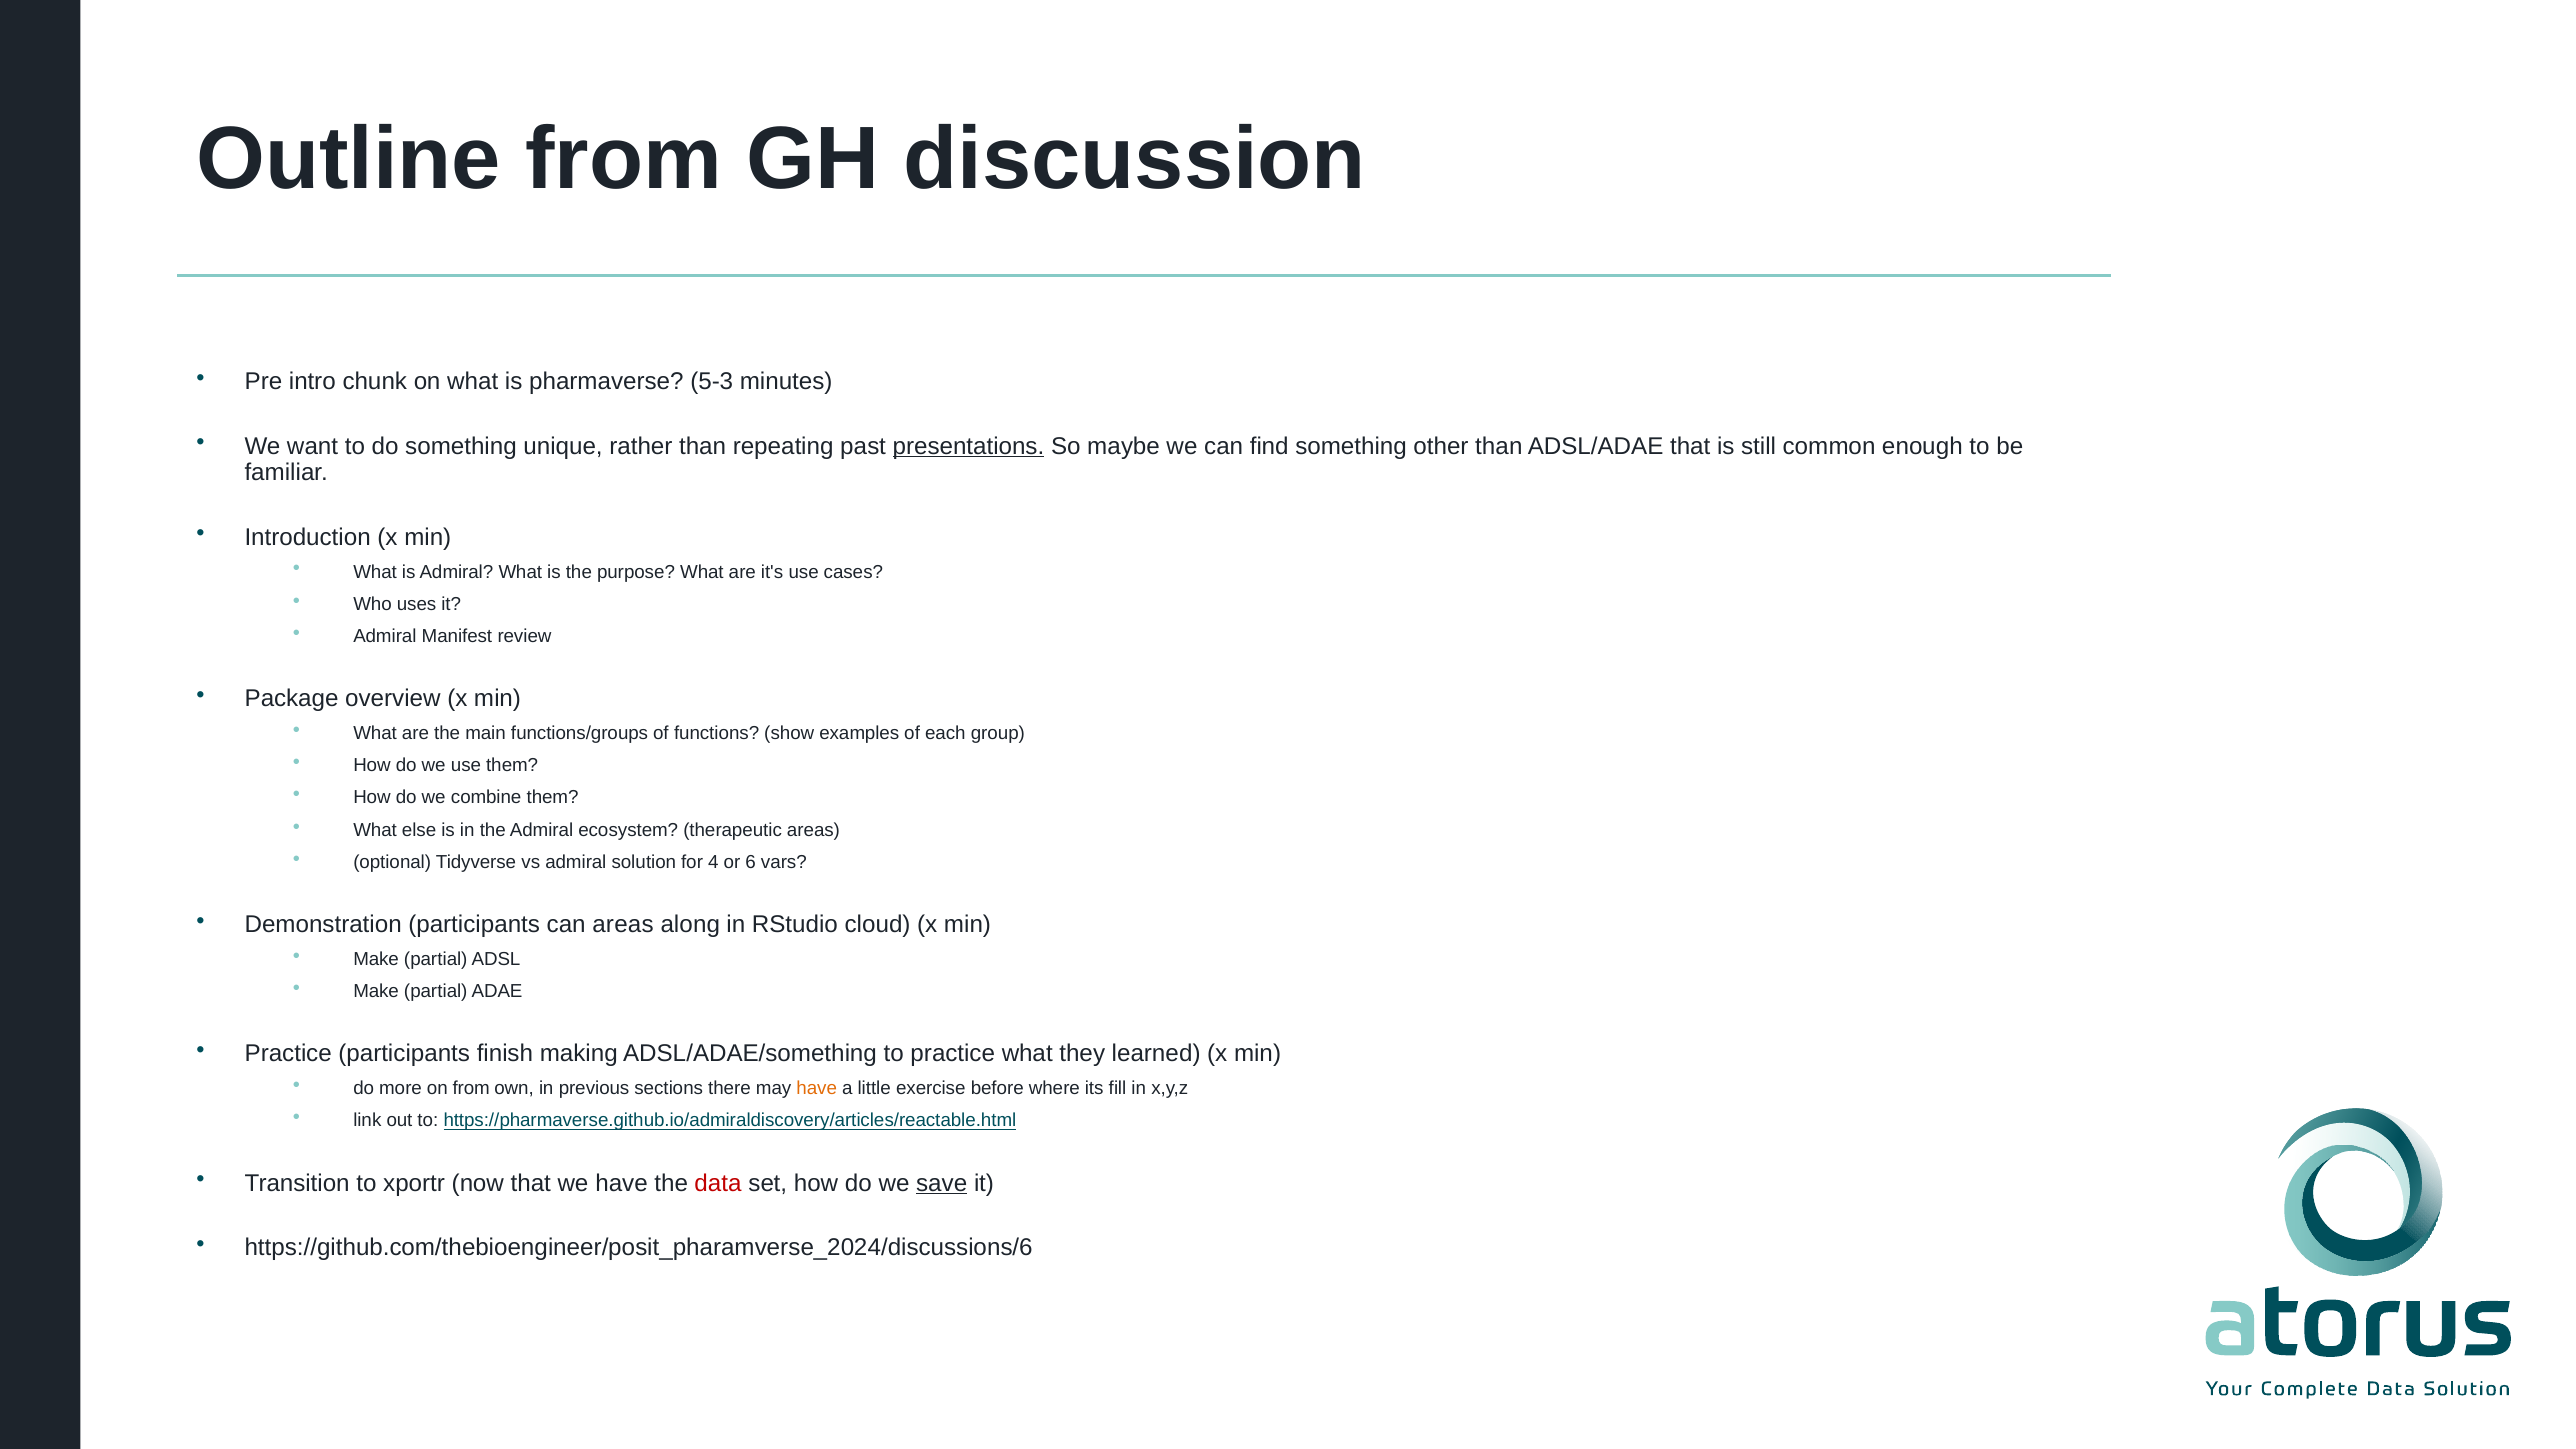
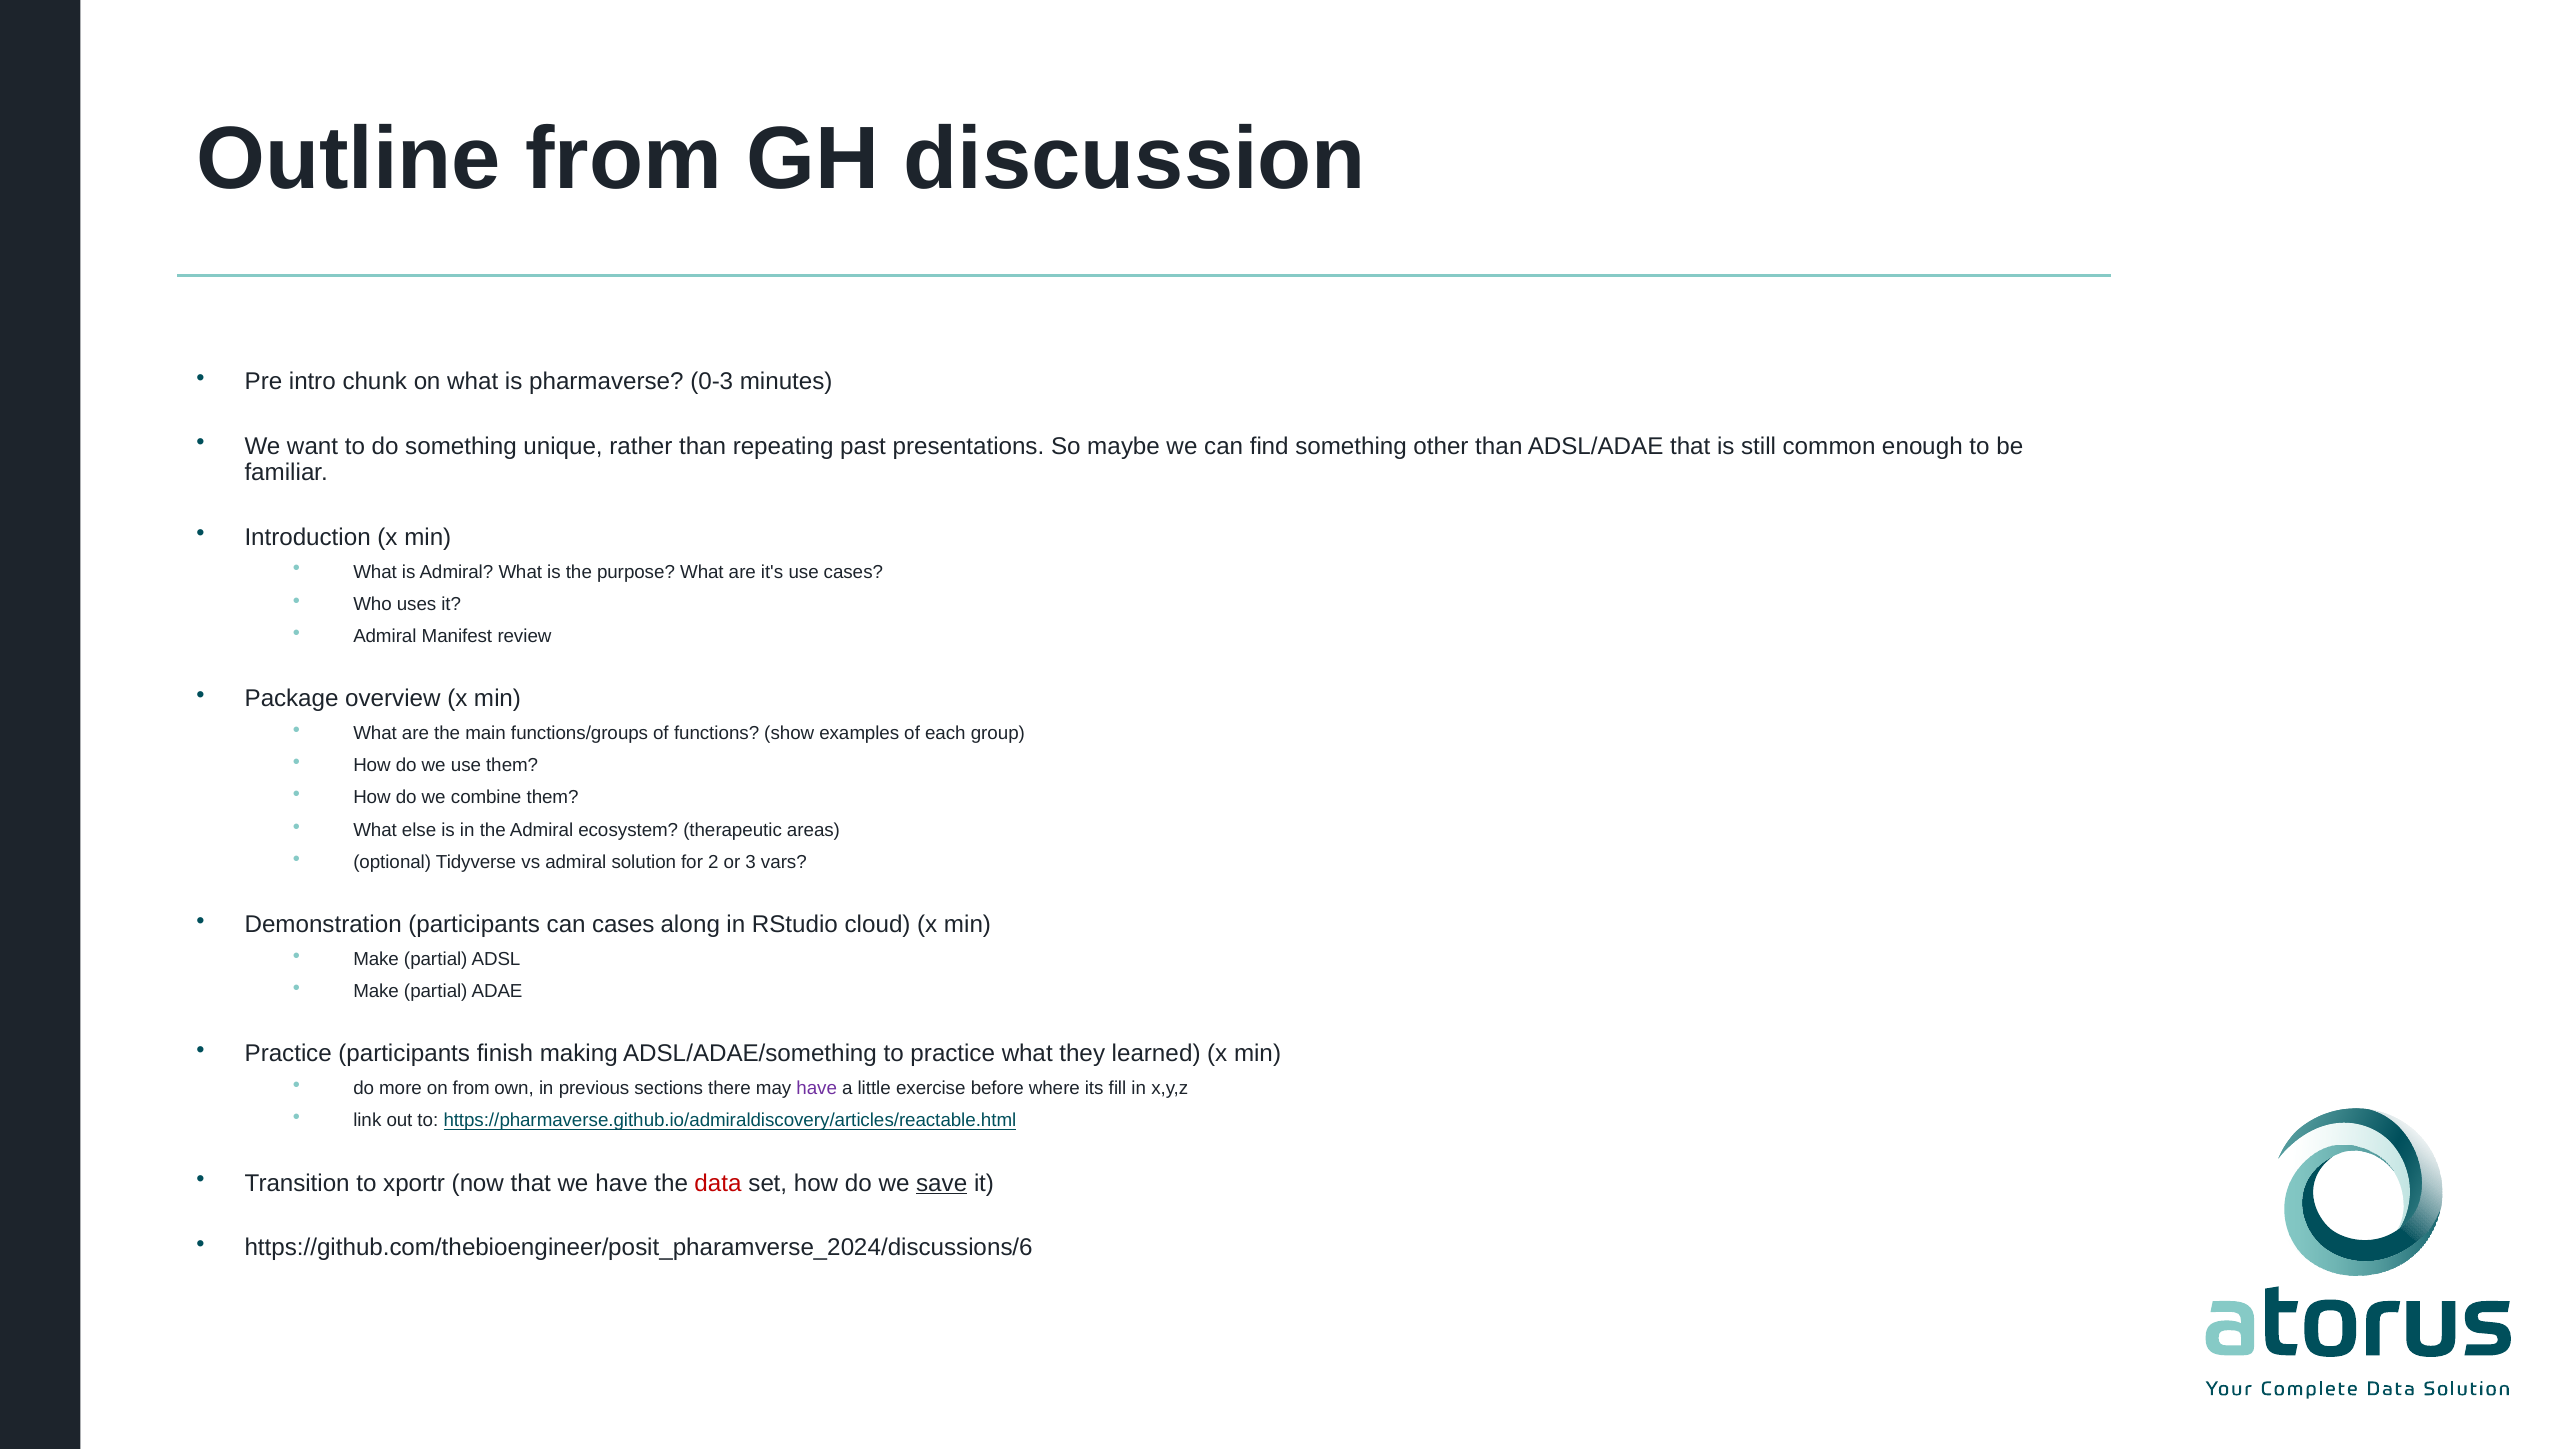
5-3: 5-3 -> 0-3 (712, 382)
presentations underline: present -> none (968, 446)
4: 4 -> 2 (713, 862)
6: 6 -> 3 (751, 862)
can areas: areas -> cases (623, 925)
have colour: orange -> purple (817, 1088)
